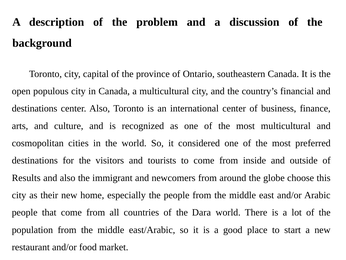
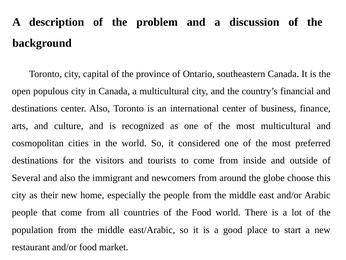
Results: Results -> Several (26, 178)
the Dara: Dara -> Food (202, 212)
